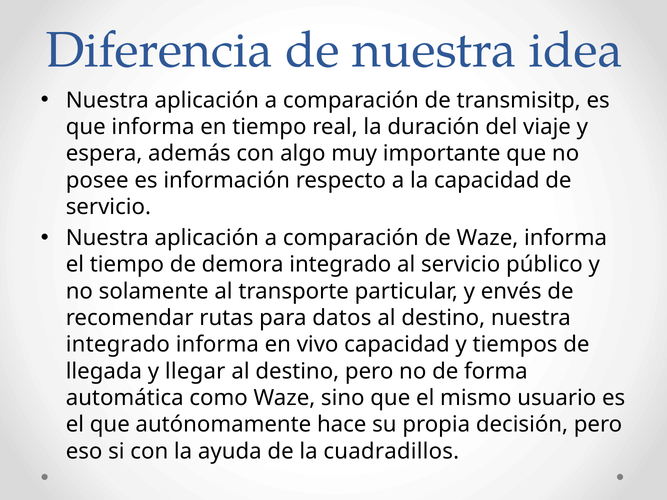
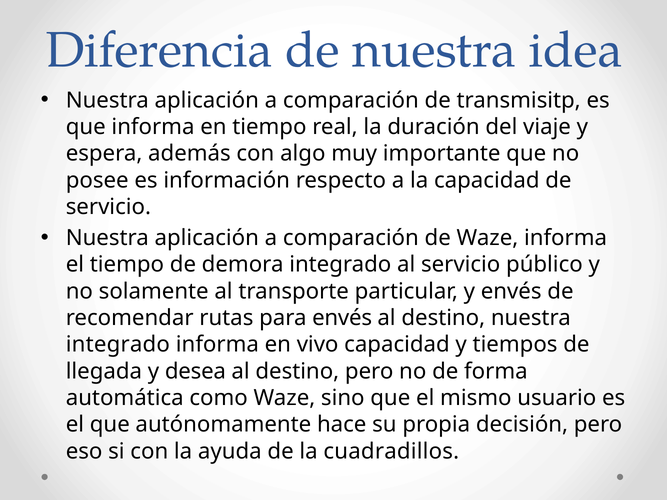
para datos: datos -> envés (342, 318)
llegar: llegar -> desea (195, 372)
